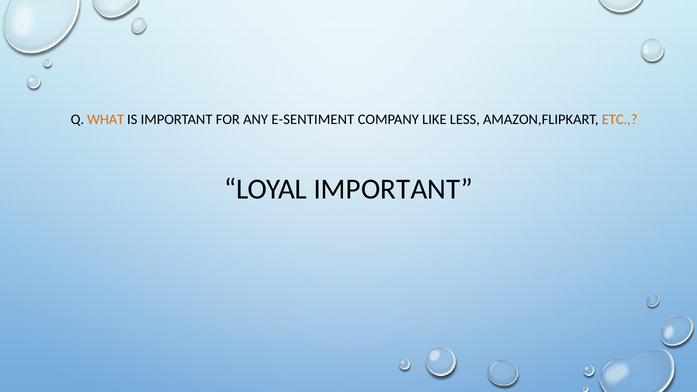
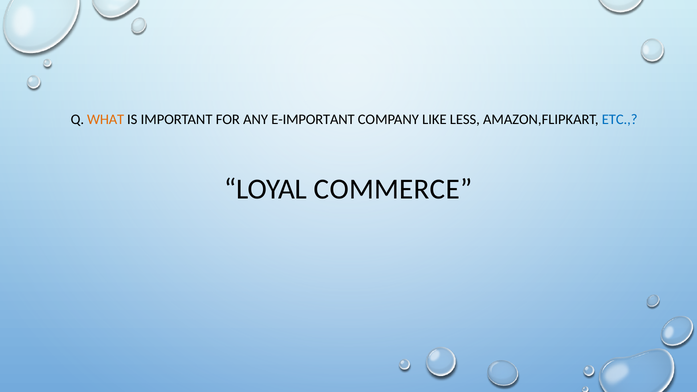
E-SENTIMENT: E-SENTIMENT -> E-IMPORTANT (313, 120)
ETC colour: orange -> blue (620, 120)
LOYAL IMPORTANT: IMPORTANT -> COMMERCE (393, 189)
